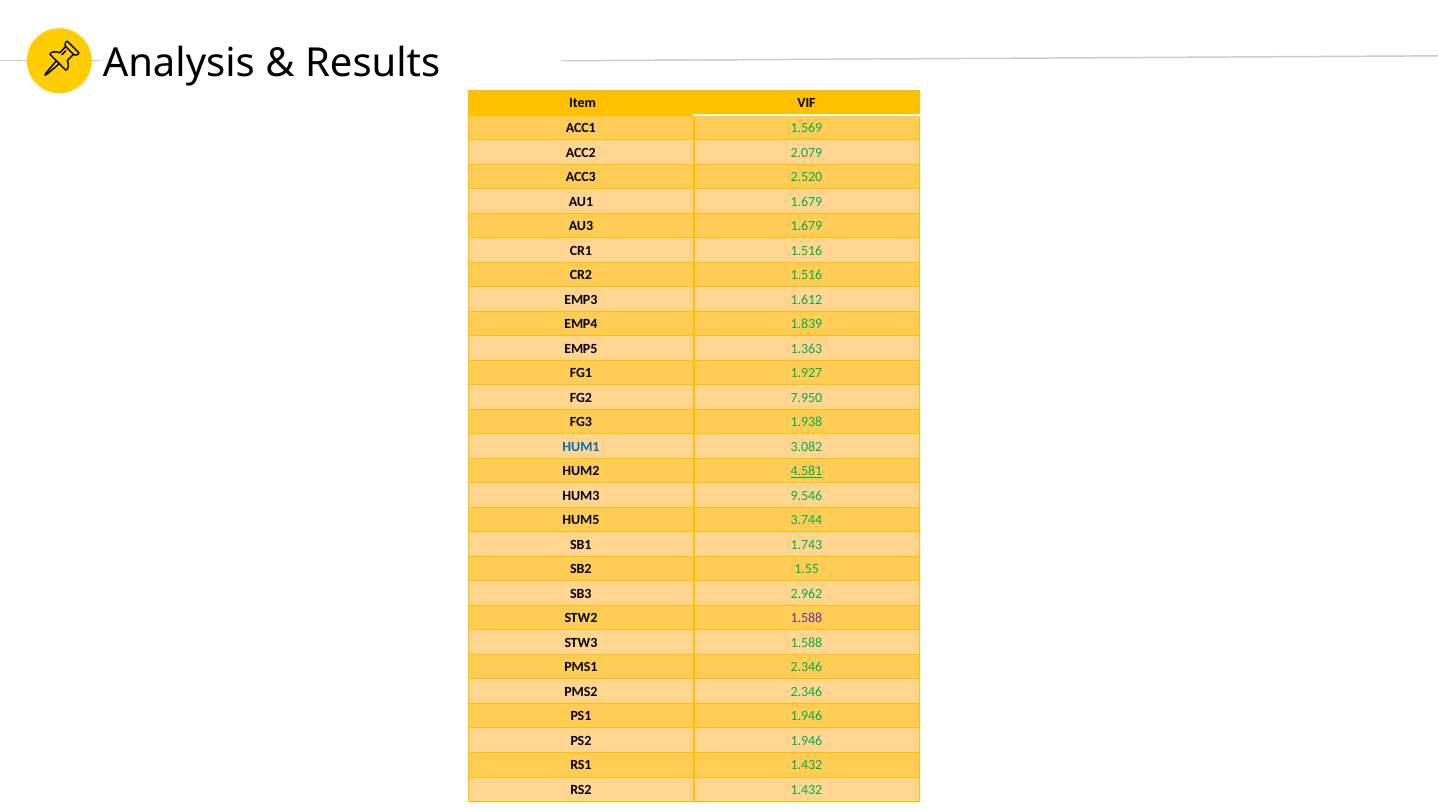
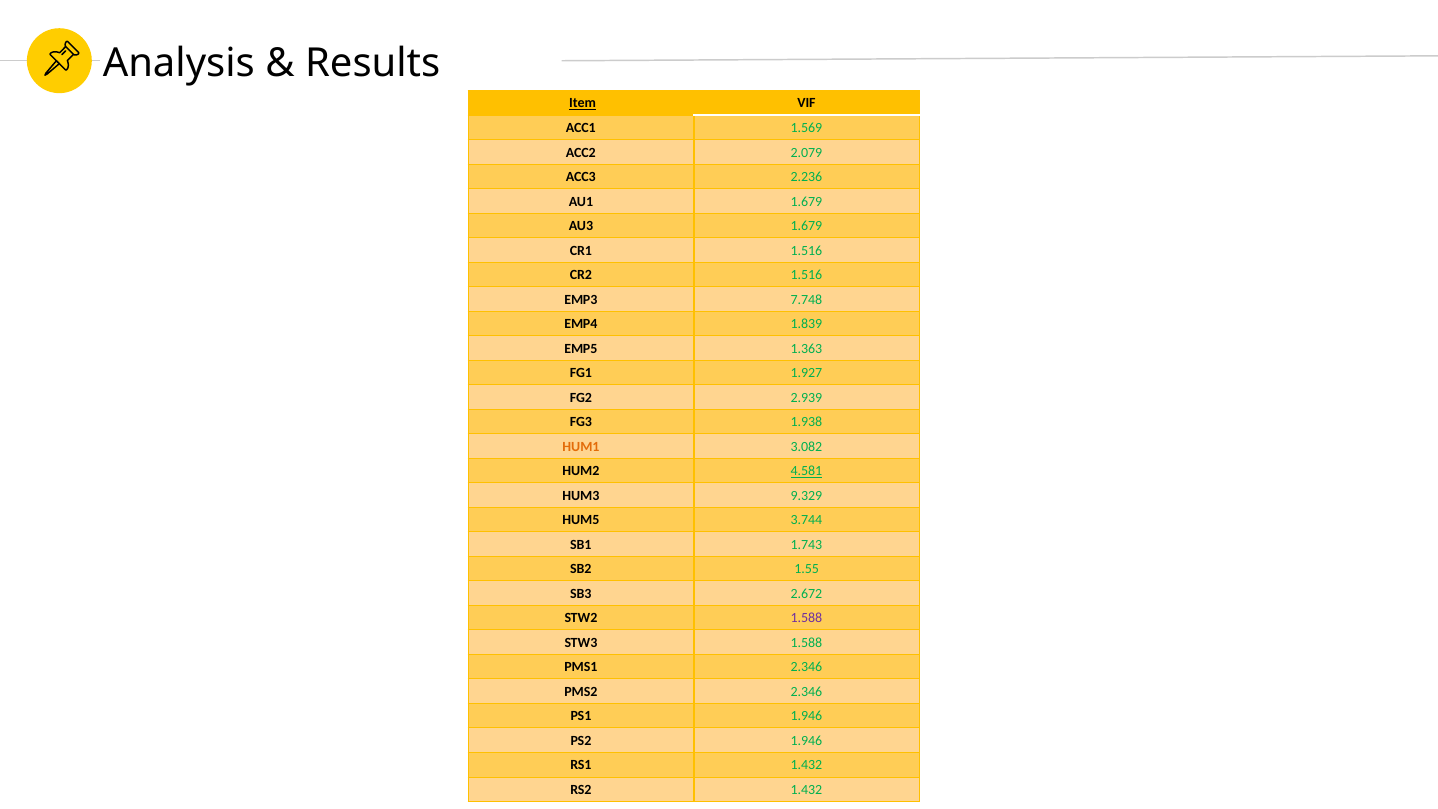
Item underline: none -> present (583, 103)
2.520: 2.520 -> 2.236 (806, 177)
1.612: 1.612 -> 7.748 (806, 299)
7.950: 7.950 -> 2.939 (806, 398)
HUM1 colour: blue -> orange (581, 447)
9.546: 9.546 -> 9.329 (806, 496)
2.962: 2.962 -> 2.672 (806, 594)
